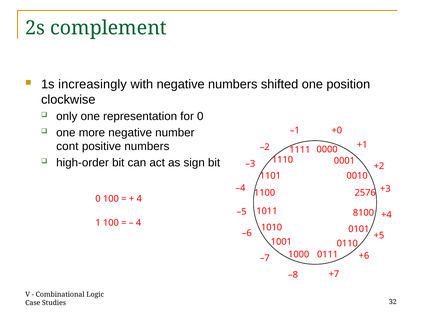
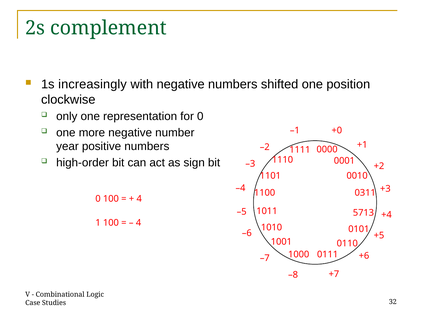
cont: cont -> year (67, 147)
2576: 2576 -> 0311 (365, 193)
8100: 8100 -> 5713 (363, 213)
